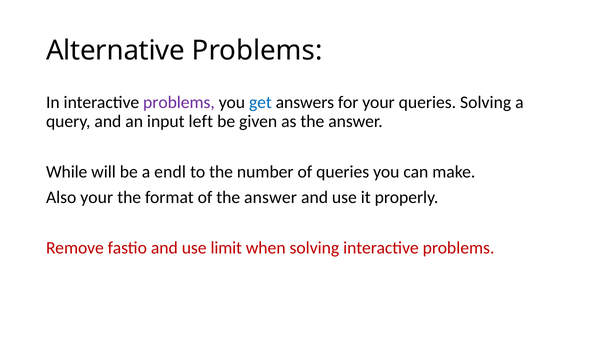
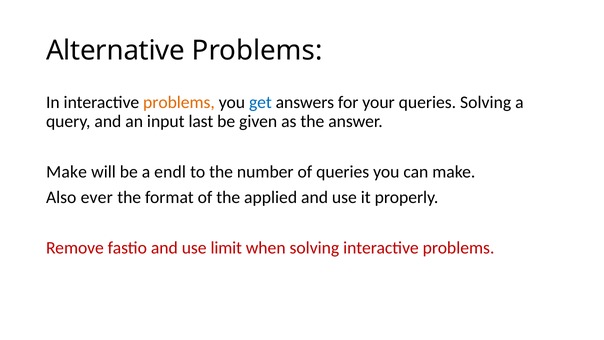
problems colour: purple -> orange (179, 102)
left: left -> last (201, 121)
While: While -> Make (67, 172)
Also your: your -> ever (97, 197)
of the answer: answer -> applied (271, 197)
